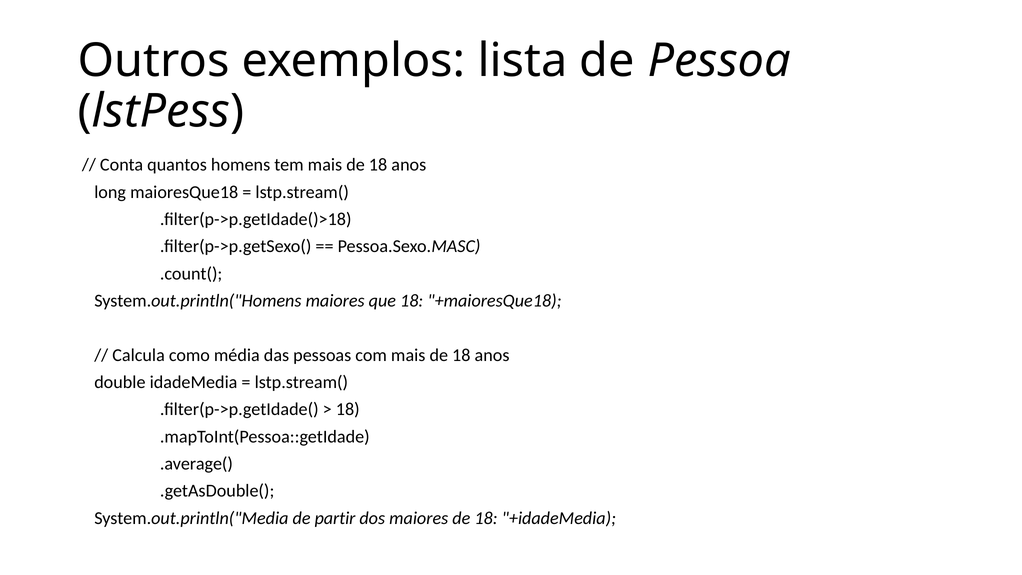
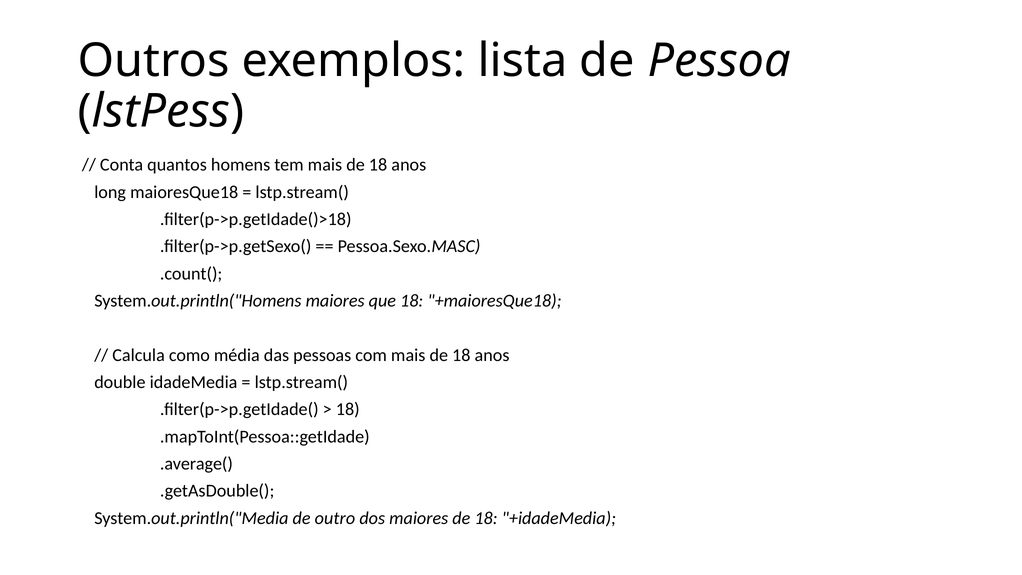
partir: partir -> outro (335, 518)
